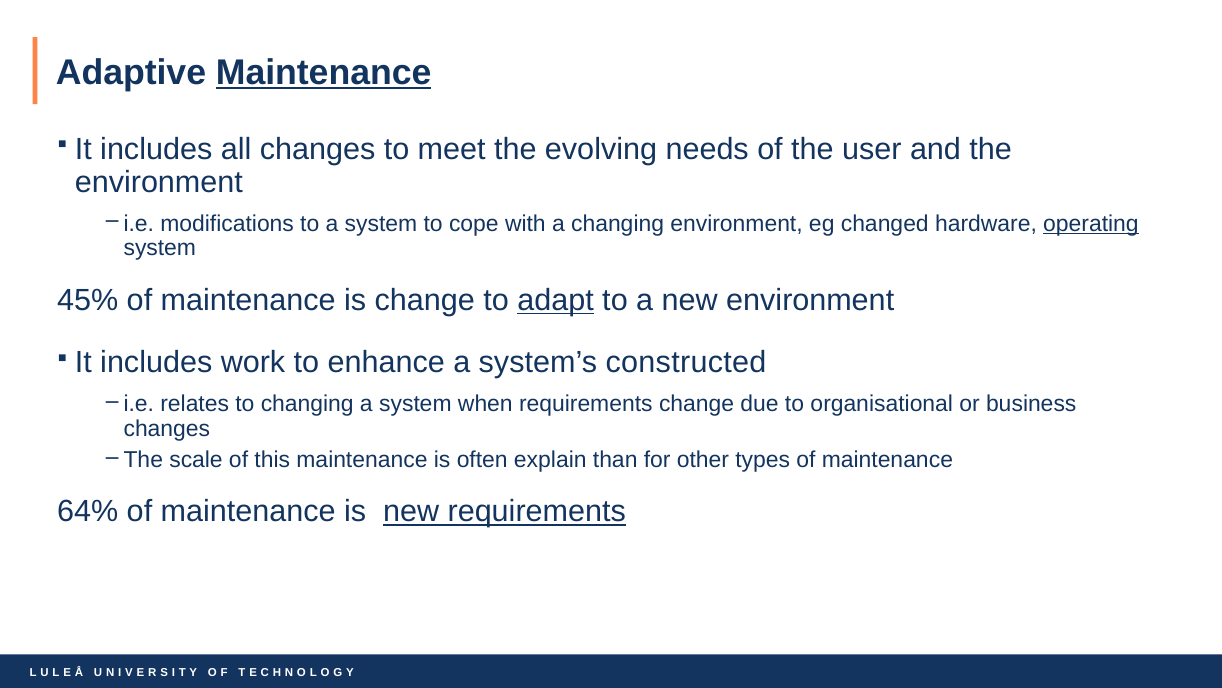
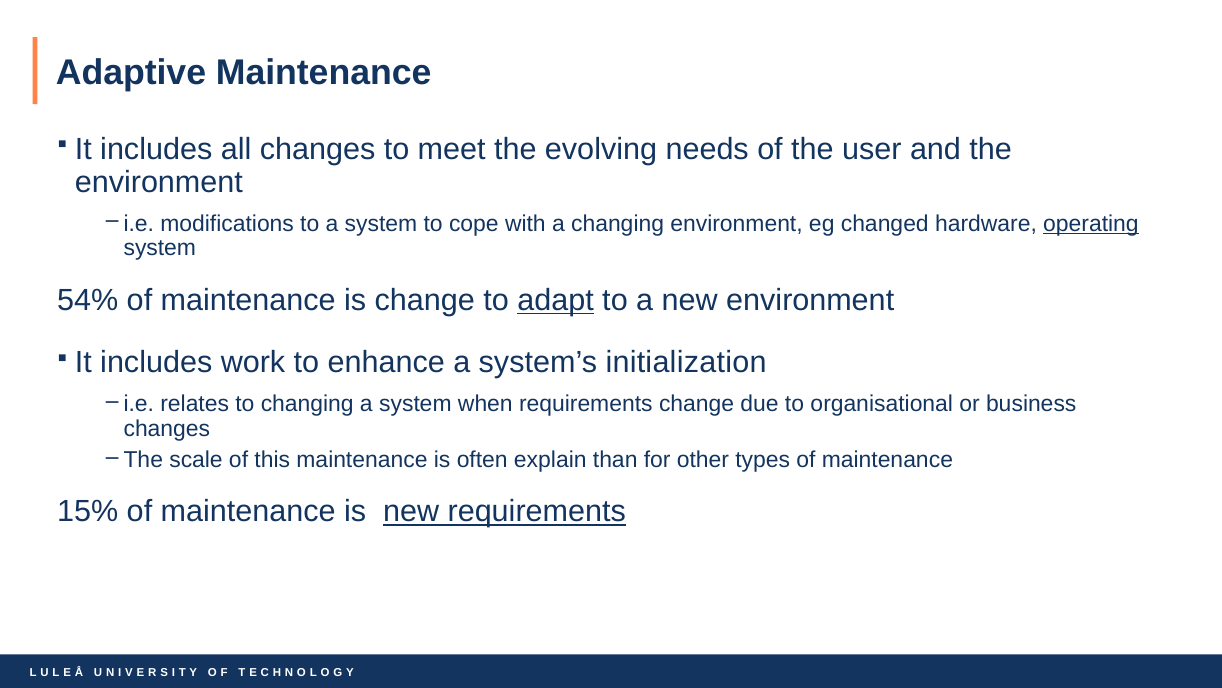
Maintenance underline: present -> none (324, 73)
45%: 45% -> 54% (88, 300)
constructed: constructed -> initialization (686, 362)
64%: 64% -> 15% (88, 511)
